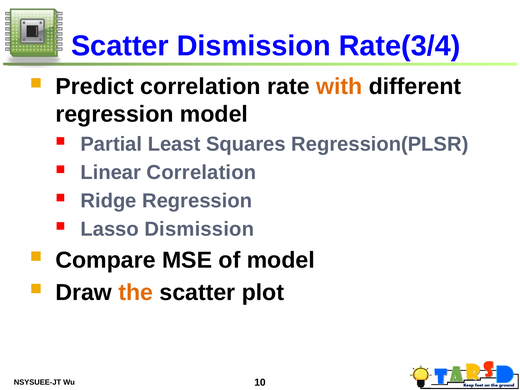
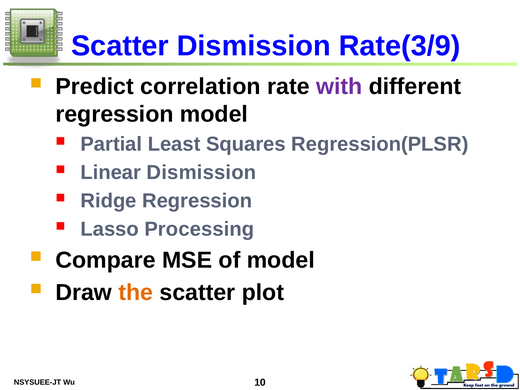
Rate(3/4: Rate(3/4 -> Rate(3/9 (400, 46)
with colour: orange -> purple (339, 87)
Linear Correlation: Correlation -> Dismission (201, 173)
Lasso Dismission: Dismission -> Processing (199, 229)
